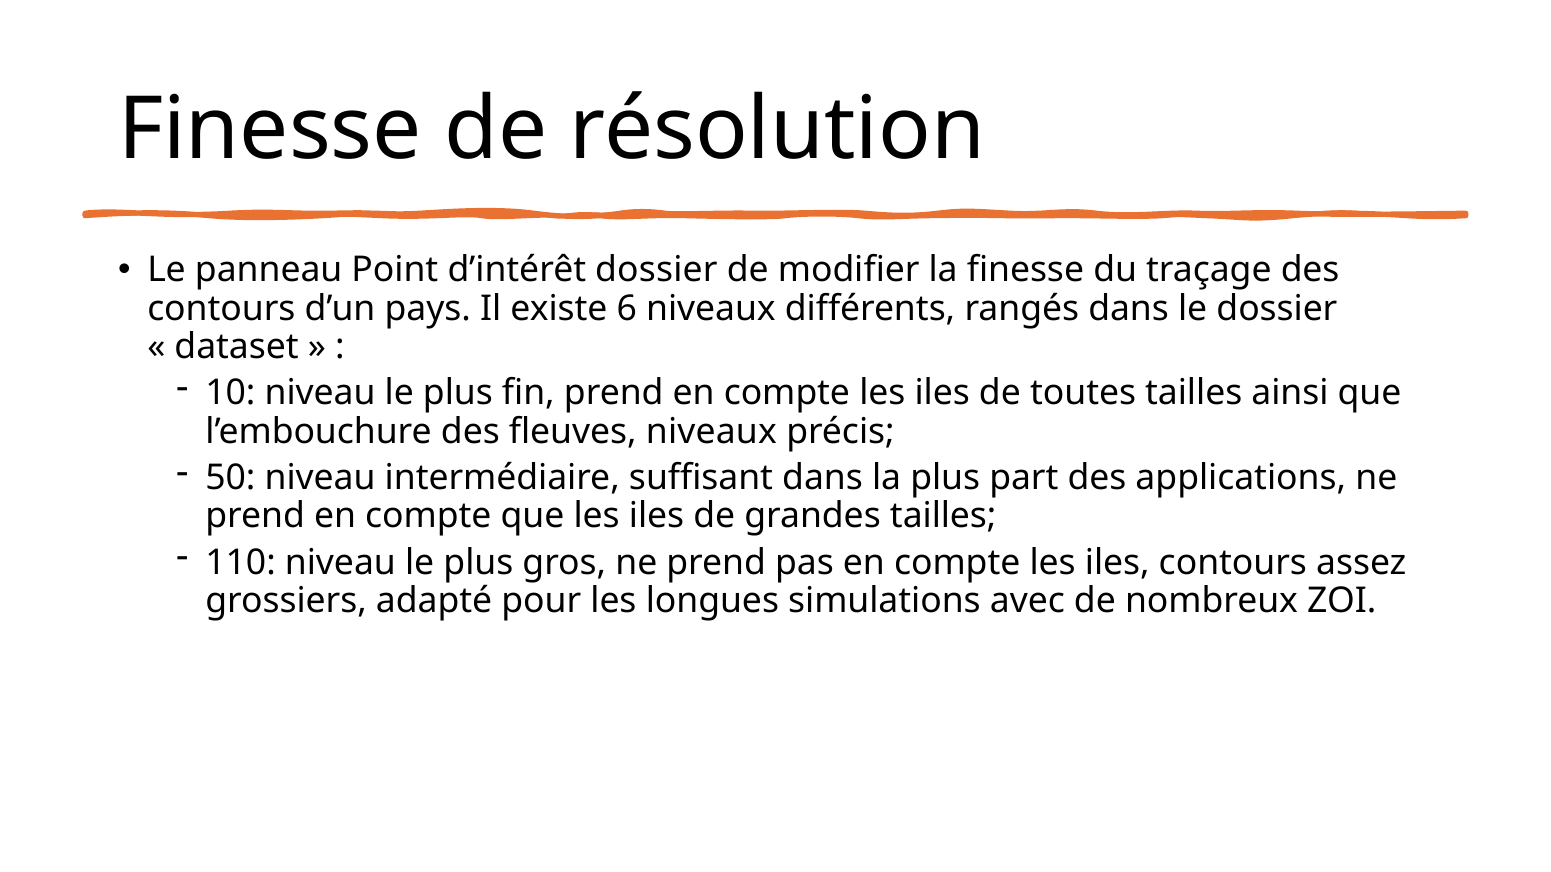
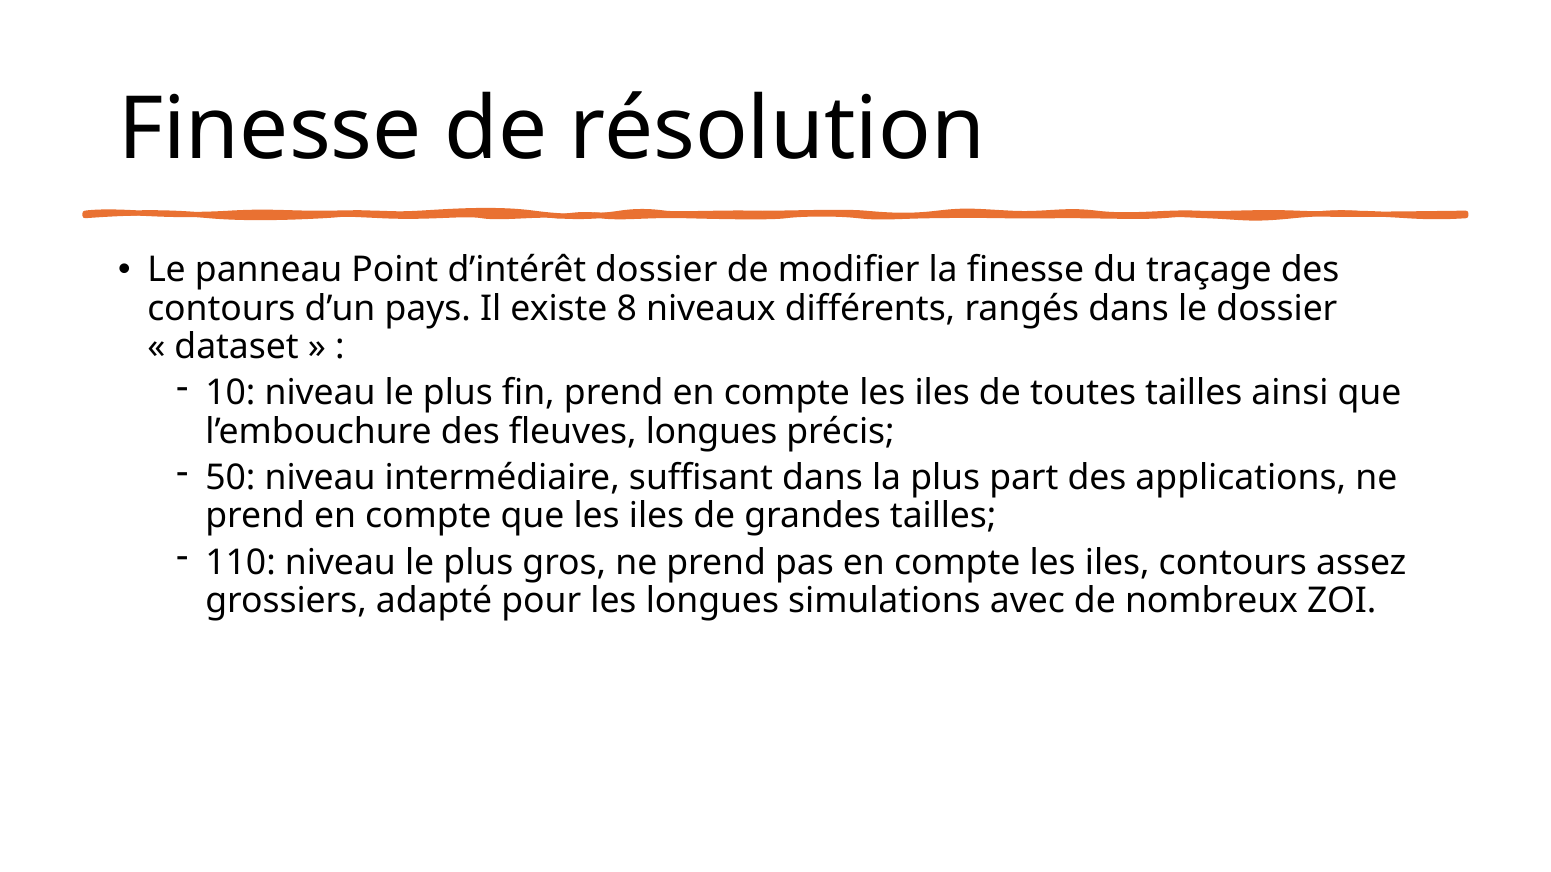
6: 6 -> 8 (627, 309)
fleuves niveaux: niveaux -> longues (712, 432)
